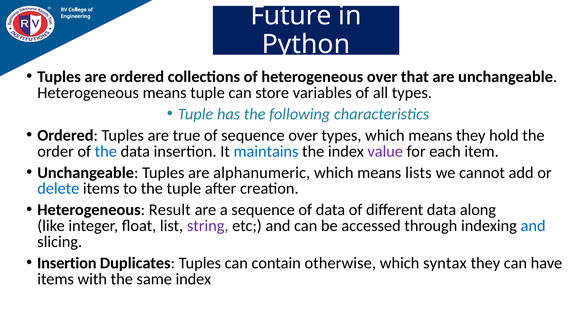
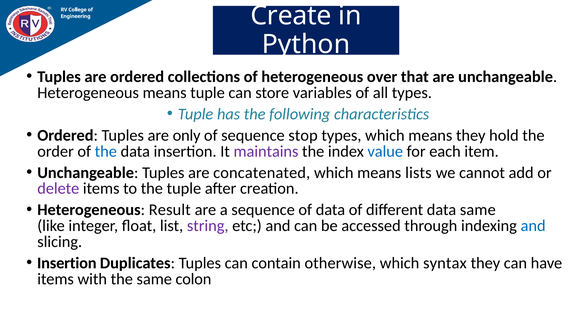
Future: Future -> Create (291, 16)
true: true -> only (187, 135)
sequence over: over -> stop (303, 135)
maintains colour: blue -> purple (266, 151)
value colour: purple -> blue (385, 151)
alphanumeric: alphanumeric -> concatenated (262, 173)
delete colour: blue -> purple (58, 188)
data along: along -> same (478, 210)
same index: index -> colon (193, 279)
